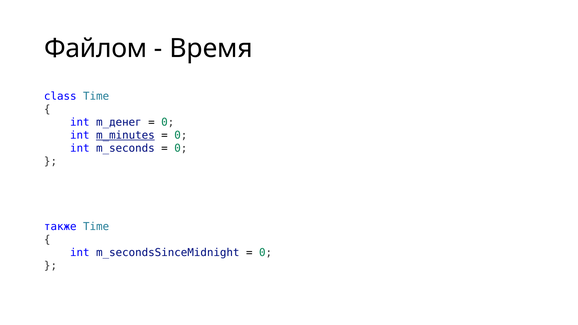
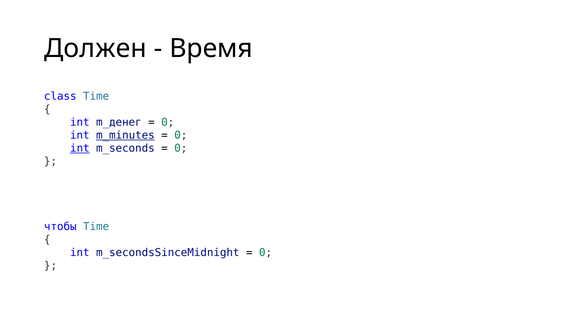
Файлом: Файлом -> Должен (95, 49)
int underline: none -> present (80, 148)
также: также -> чтобы (60, 227)
